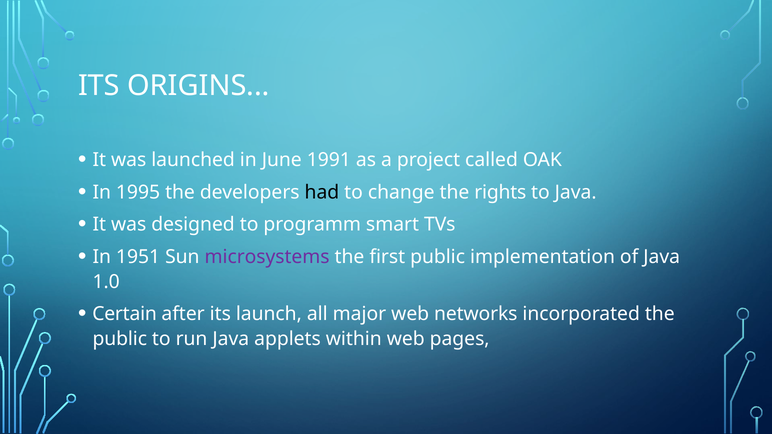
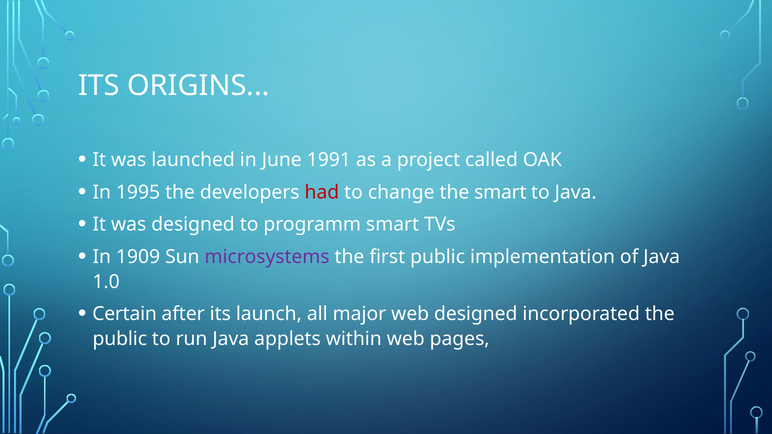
had colour: black -> red (322, 192)
the rights: rights -> smart (500, 192)
1951: 1951 -> 1909 (138, 257)
web networks: networks -> designed (476, 314)
